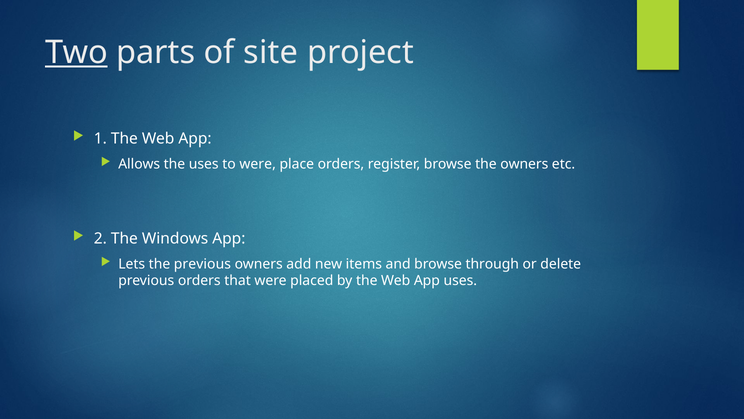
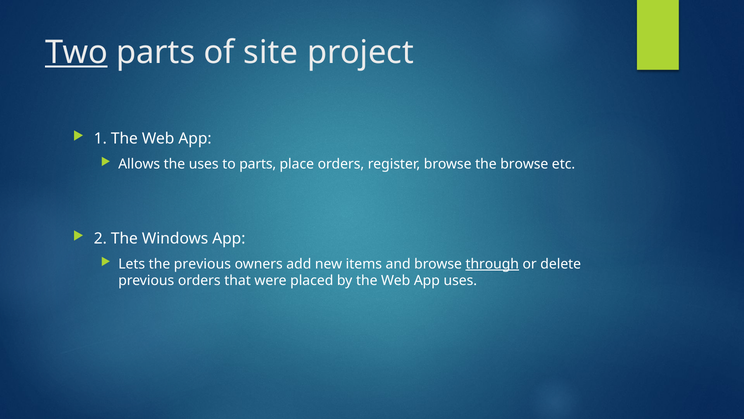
to were: were -> parts (258, 164)
the owners: owners -> browse (524, 164)
through underline: none -> present (492, 264)
